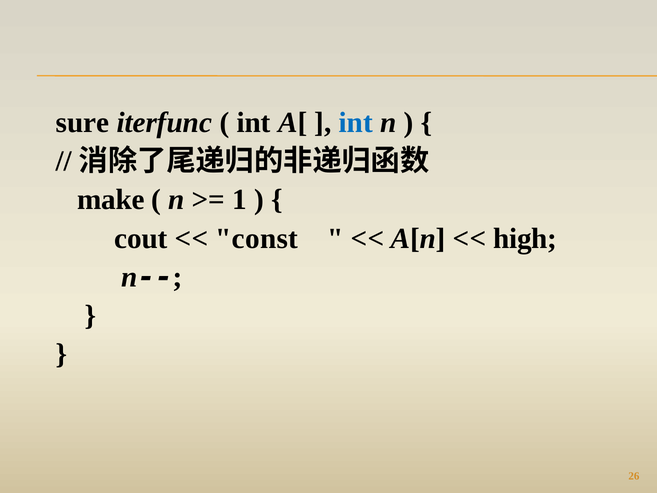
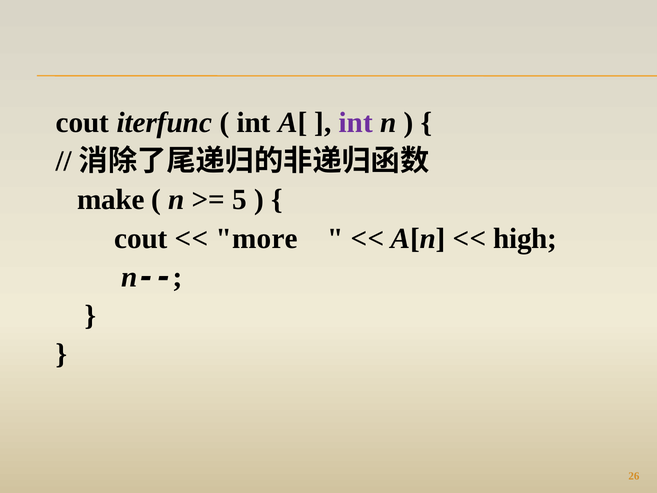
sure: sure -> cout (82, 123)
int colour: blue -> purple (356, 123)
1: 1 -> 5 (240, 200)
const: const -> more (257, 238)
